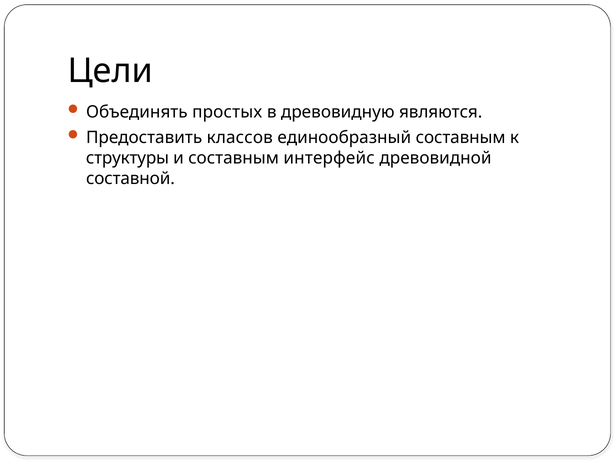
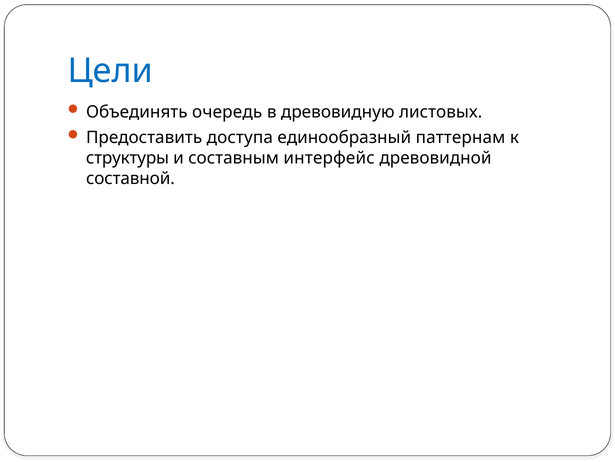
Цели colour: black -> blue (110, 71)
простых: простых -> очередь (227, 112)
являются: являются -> листовых (441, 112)
классов: классов -> доступа (240, 137)
единообразный составным: составным -> паттернам (461, 137)
